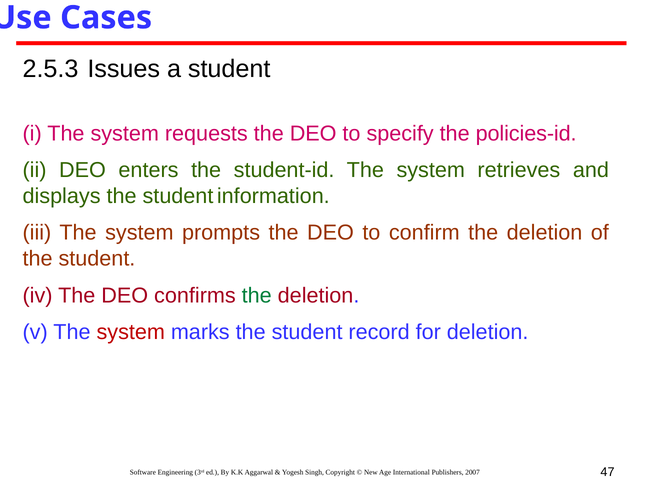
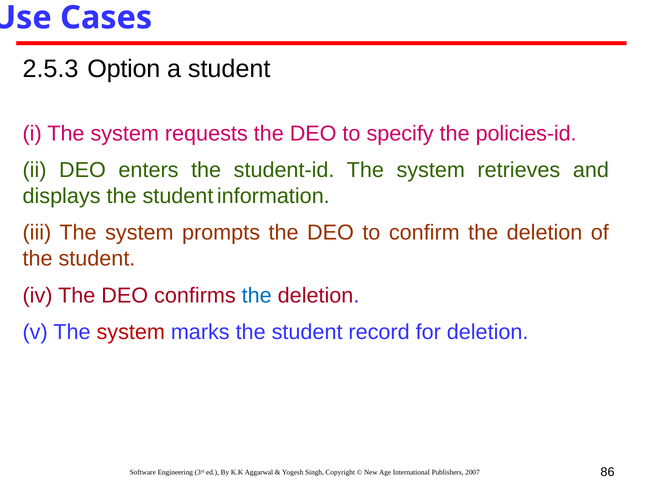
Issues: Issues -> Option (124, 69)
the colour: green -> blue (257, 295)
47: 47 -> 86 (608, 472)
